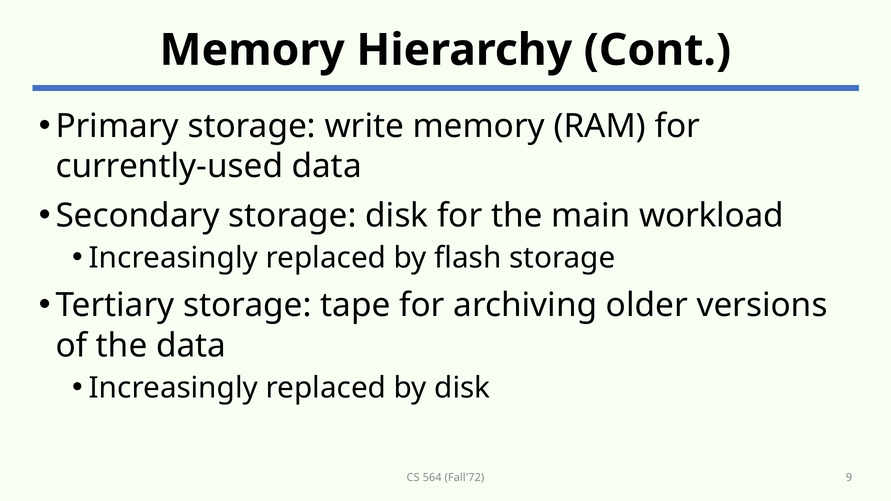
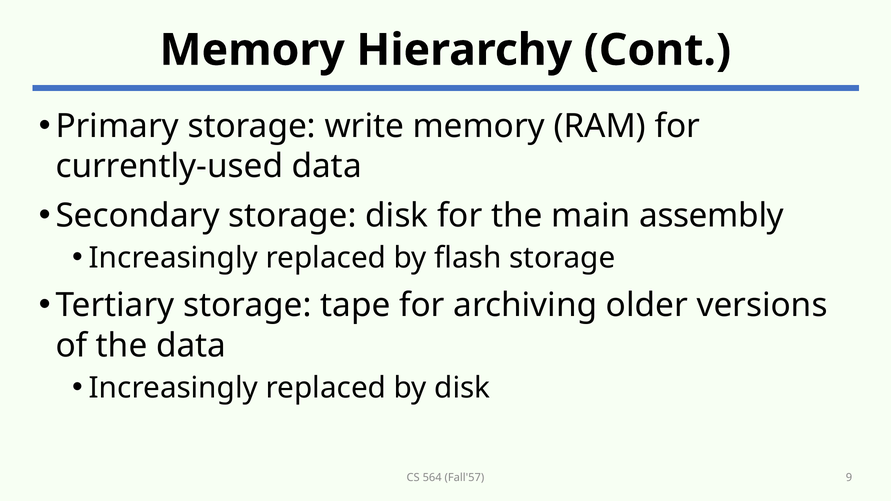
workload: workload -> assembly (712, 216)
Fall'72: Fall'72 -> Fall'57 (464, 478)
